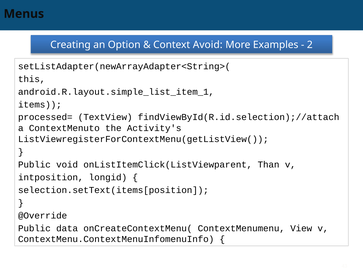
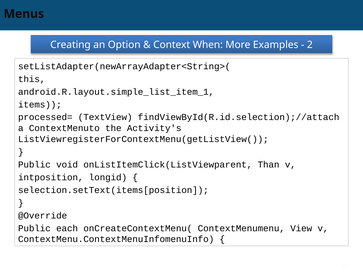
Avoid: Avoid -> When (208, 45)
data: data -> each (67, 228)
